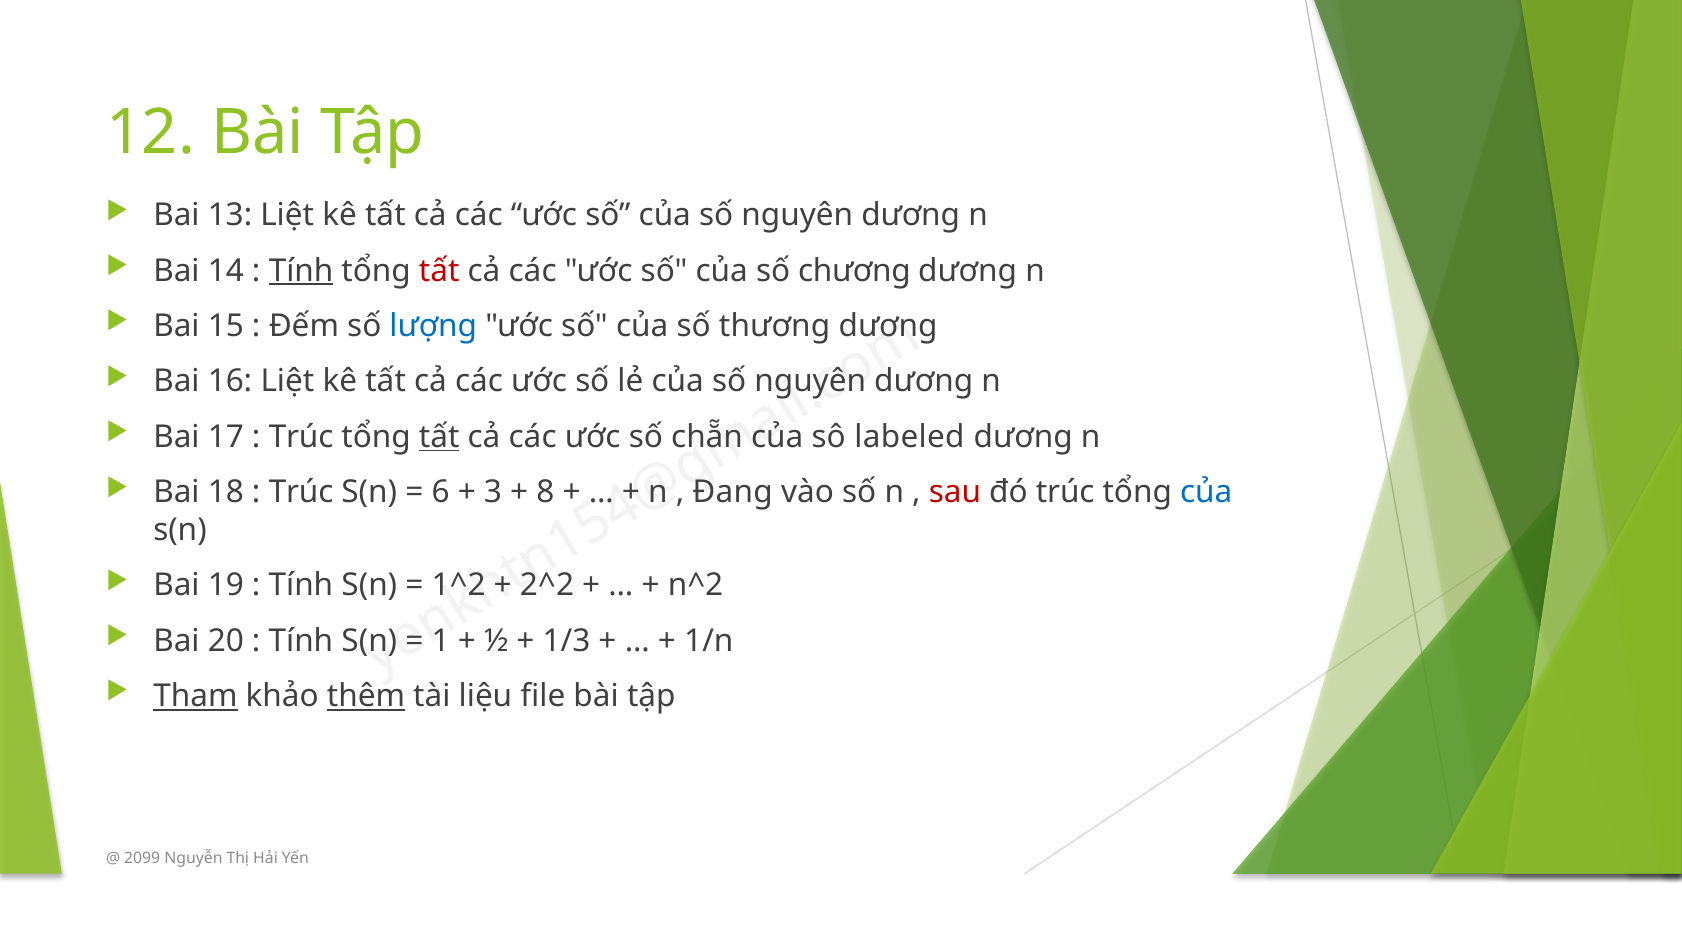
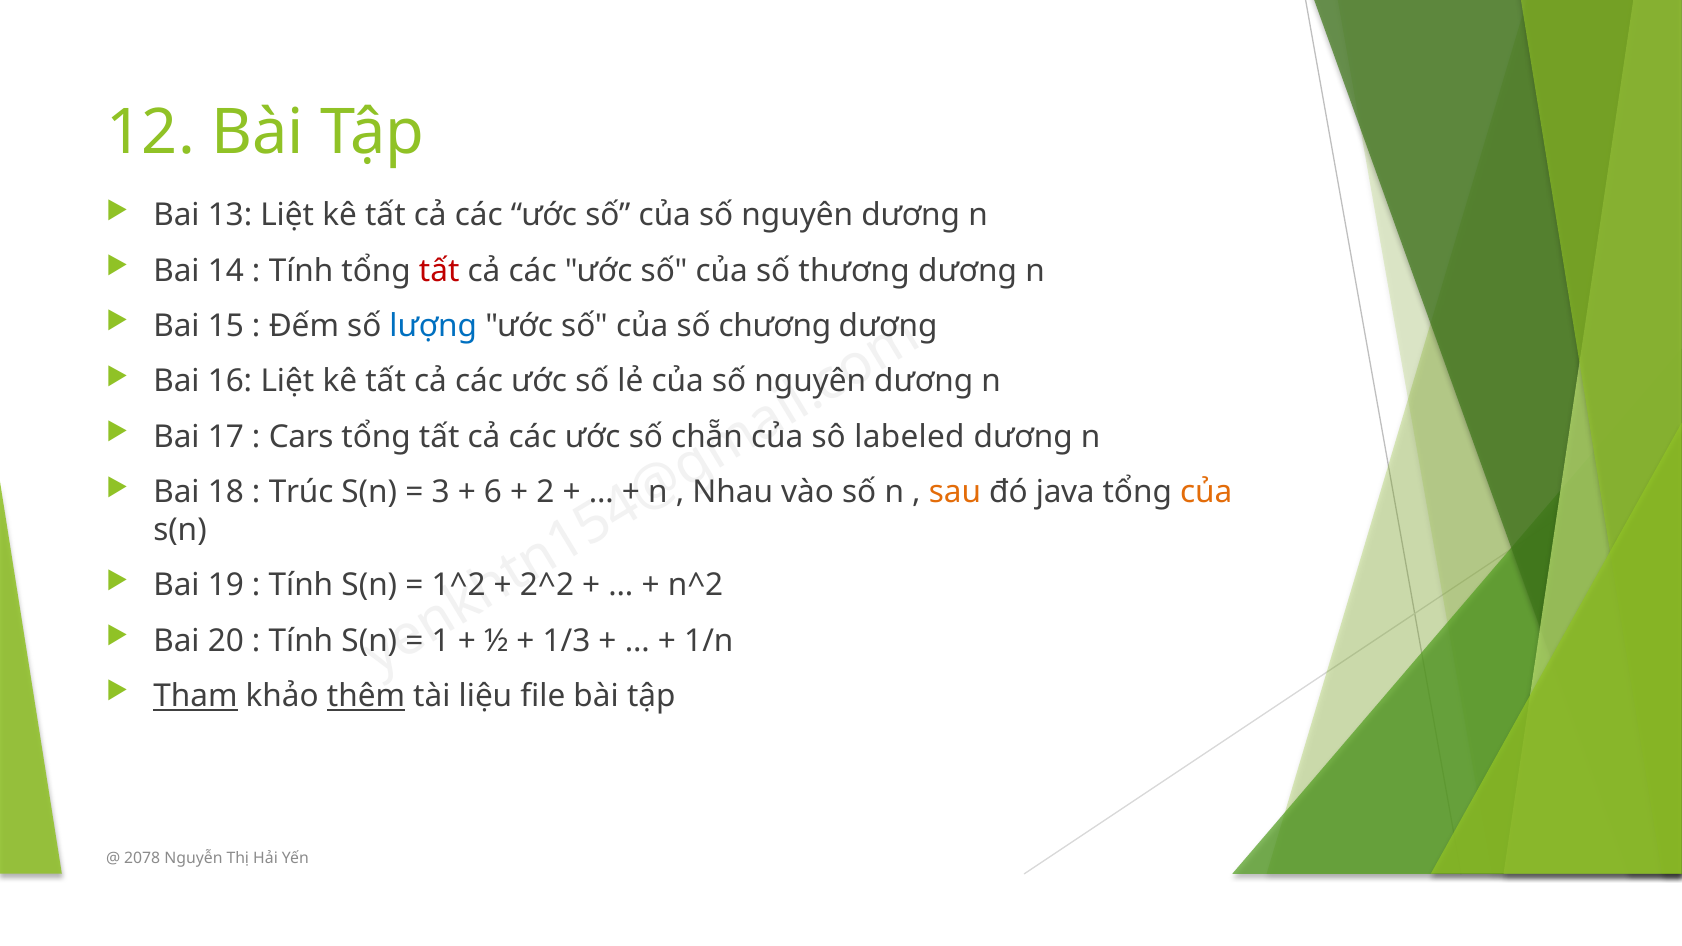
Tính underline: present -> none (301, 271)
chương: chương -> thương (854, 271)
thương: thương -> chương (775, 326)
Trúc: Trúc -> Cars (301, 437)
tất underline: present -> none (439, 437)
6: 6 -> 3 (441, 492)
3: 3 -> 6 (493, 492)
8: 8 -> 2 (545, 492)
Đang: Đang -> Nhau (733, 492)
sau colour: red -> orange (955, 492)
đó trúc: trúc -> java (1065, 492)
của colour: blue -> orange (1206, 492)
2099: 2099 -> 2078 (142, 858)
